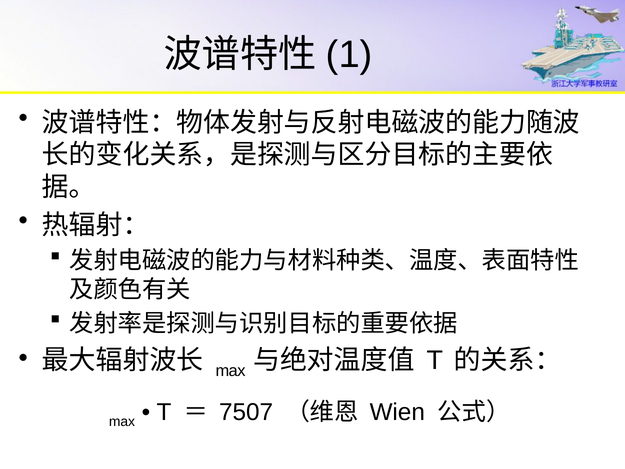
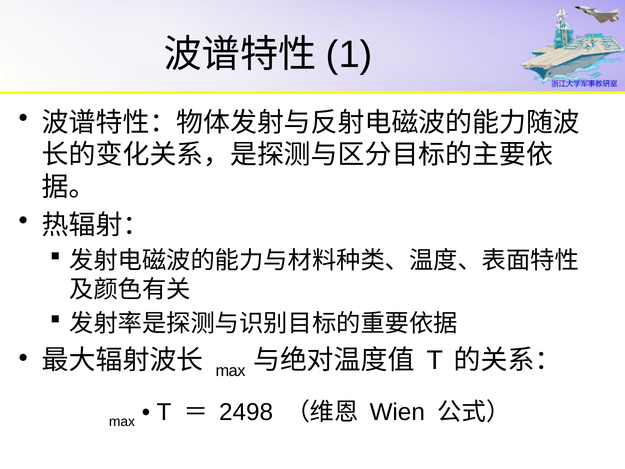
7507: 7507 -> 2498 (246, 412)
